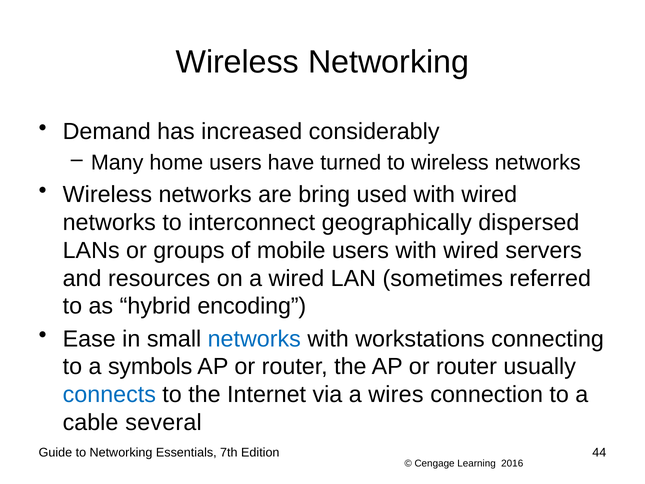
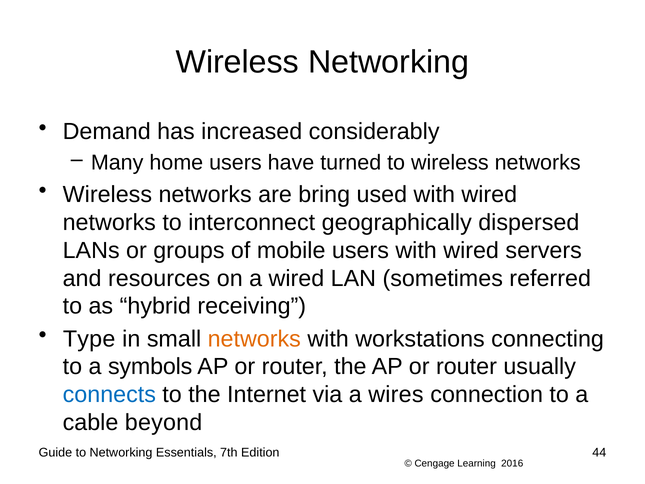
encoding: encoding -> receiving (252, 306)
Ease: Ease -> Type (89, 339)
networks colour: blue -> orange (254, 339)
several: several -> beyond (164, 422)
